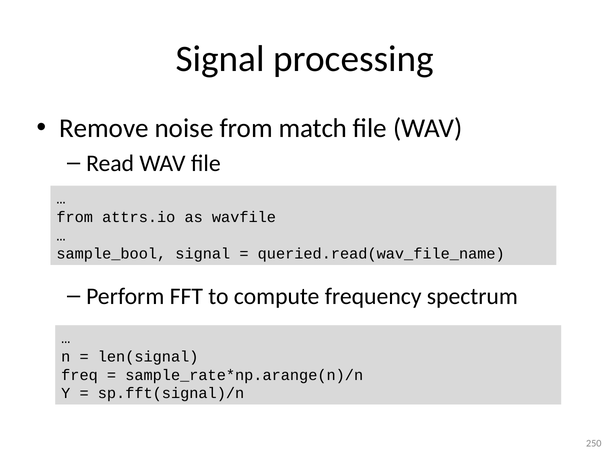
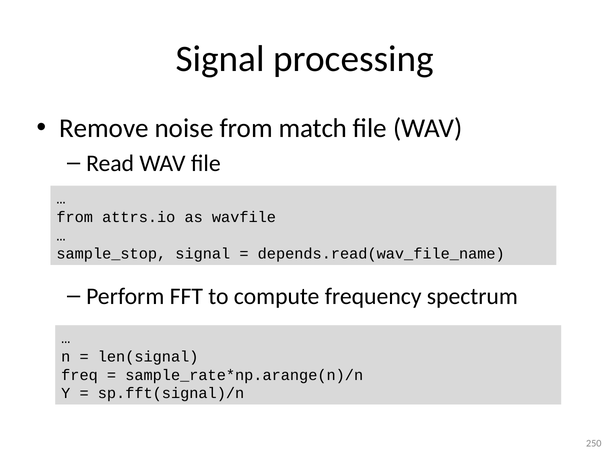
sample_bool: sample_bool -> sample_stop (111, 254)
queried.read(wav_file_name: queried.read(wav_file_name -> depends.read(wav_file_name (381, 254)
